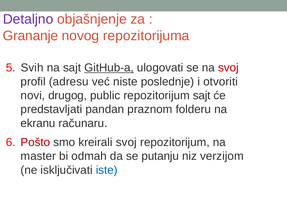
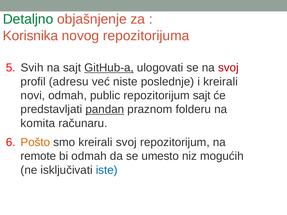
Detaljno colour: purple -> green (28, 19)
Grananje: Grananje -> Korisnika (30, 36)
i otvoriti: otvoriti -> kreirali (221, 82)
novi drugog: drugog -> odmah (68, 96)
pandan underline: none -> present (105, 109)
ekranu: ekranu -> komita (38, 123)
Pošto colour: red -> orange (35, 142)
master: master -> remote (38, 156)
putanju: putanju -> umesto (160, 156)
verzijom: verzijom -> mogućih (222, 156)
